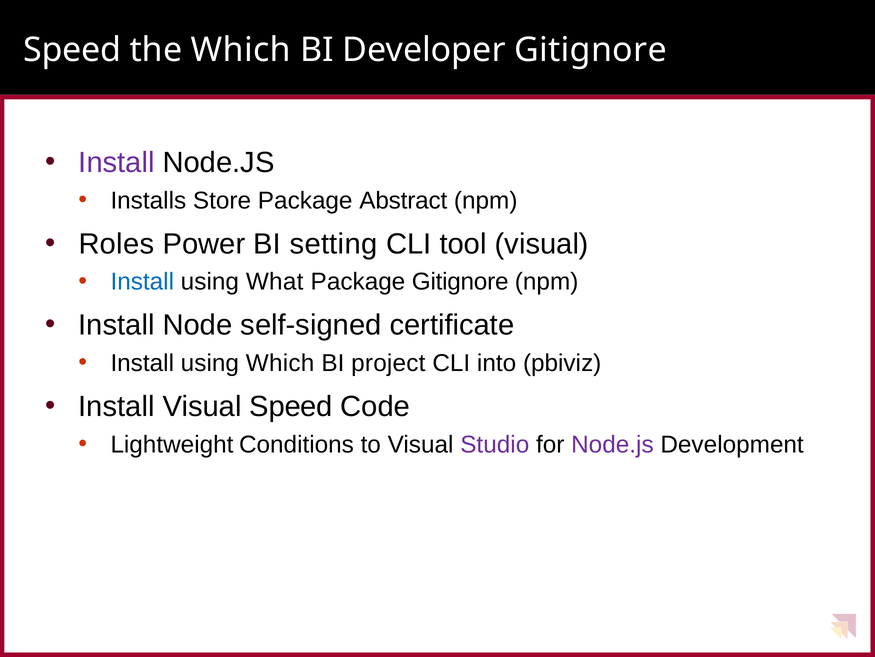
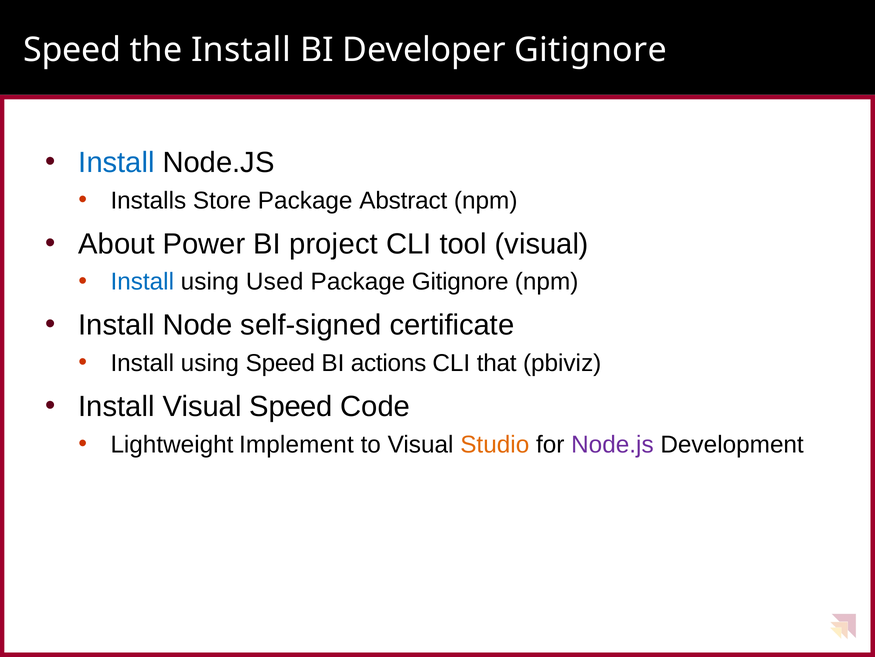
the Which: Which -> Install (241, 50)
Install colour: purple -> blue (117, 162)
Roles: Roles -> About (117, 244)
setting: setting -> project (334, 244)
What: What -> Used (275, 282)
using Which: Which -> Speed (280, 363)
project: project -> actions (389, 363)
into: into -> that (497, 363)
Conditions: Conditions -> Implement (296, 444)
Studio colour: purple -> orange (495, 444)
